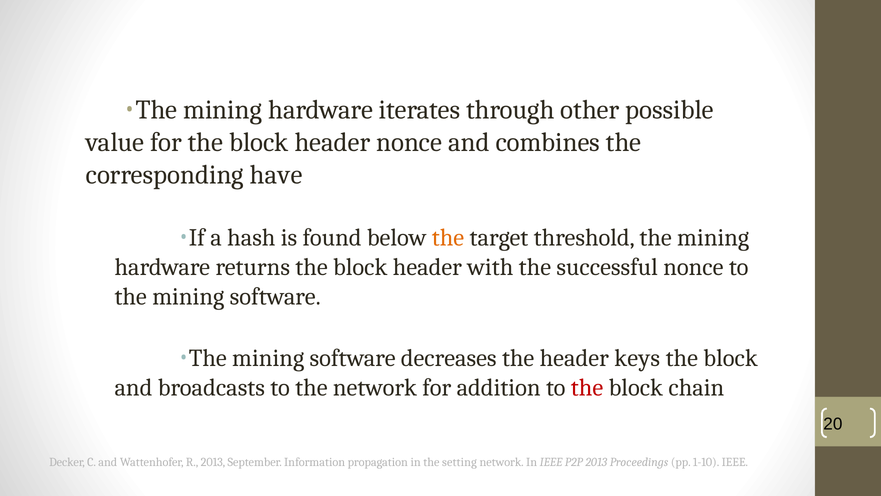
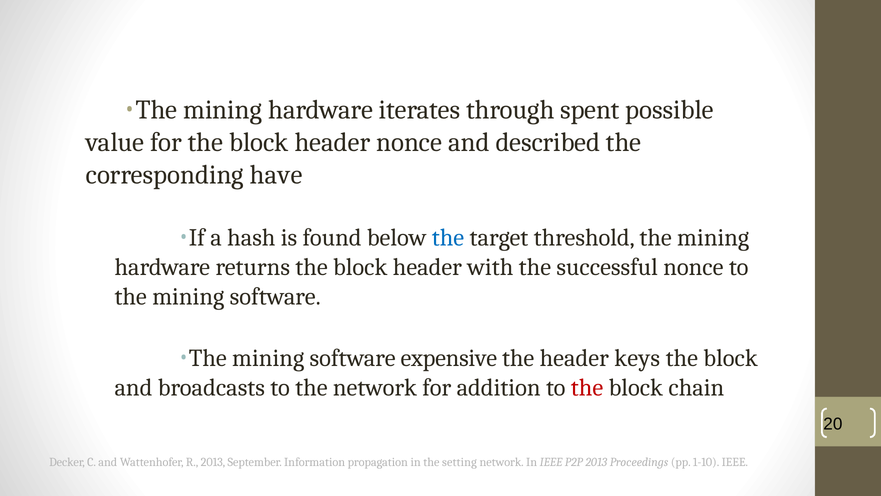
other: other -> spent (590, 110)
combines: combines -> described (548, 142)
the colour: orange -> blue (448, 238)
decreases: decreases -> expensive (449, 358)
